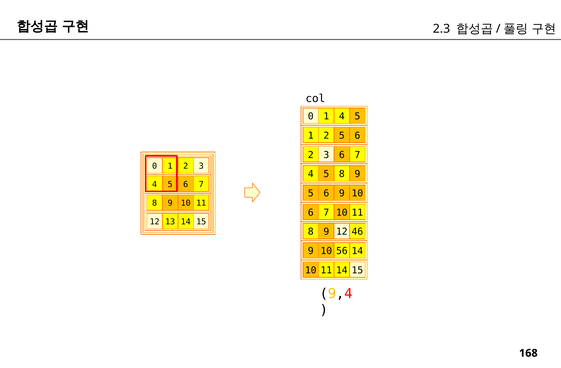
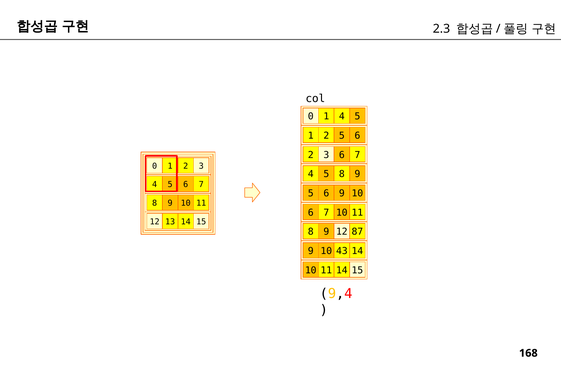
46: 46 -> 87 (357, 232)
56: 56 -> 43 (342, 251)
